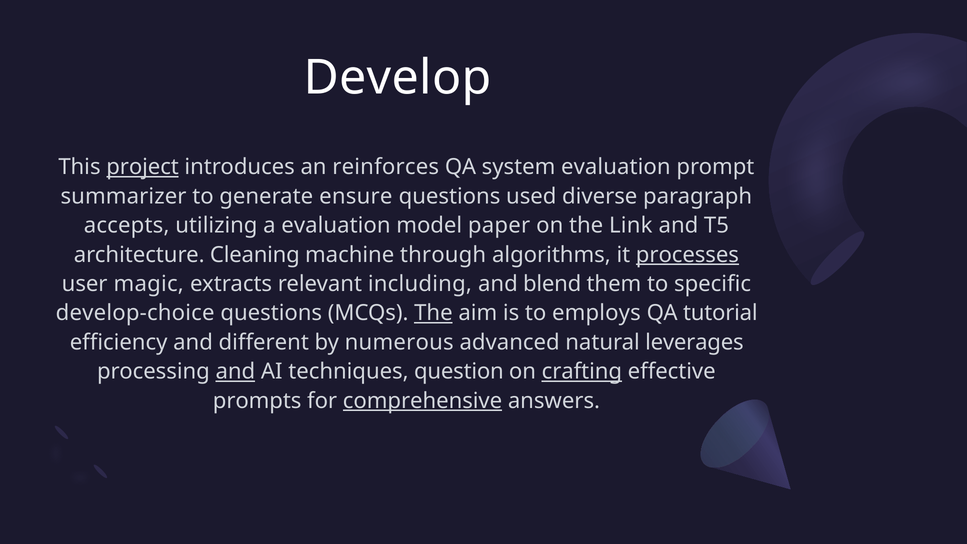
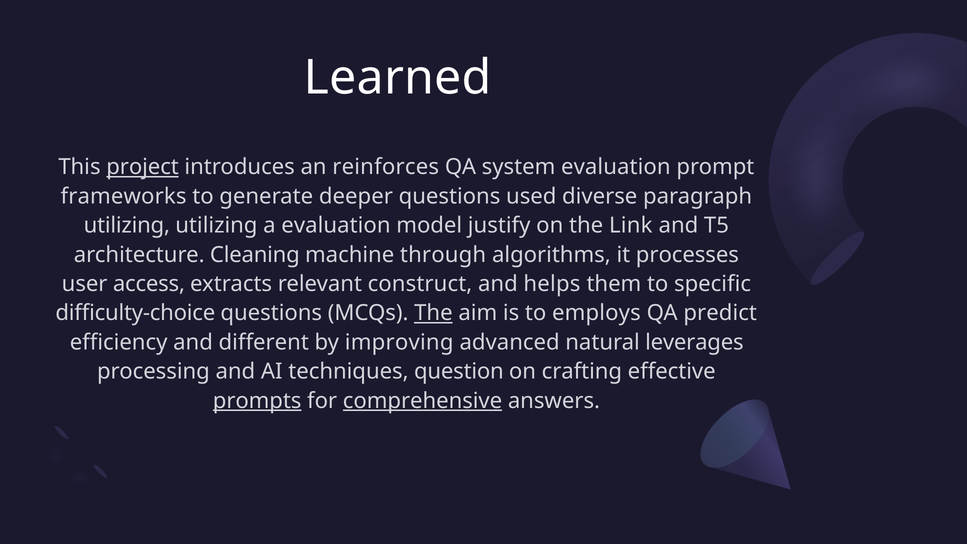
Develop: Develop -> Learned (398, 78)
summarizer: summarizer -> frameworks (123, 196)
ensure: ensure -> deeper (356, 196)
accepts: accepts -> utilizing (127, 225)
paper: paper -> justify (499, 225)
processes underline: present -> none (687, 255)
magic: magic -> access (149, 284)
including: including -> construct (420, 284)
blend: blend -> helps (552, 284)
develop-choice: develop-choice -> difficulty-choice (135, 313)
tutorial: tutorial -> predict (720, 313)
numerous: numerous -> improving (399, 342)
and underline: present -> none (235, 372)
crafting underline: present -> none (582, 372)
prompts underline: none -> present (257, 401)
